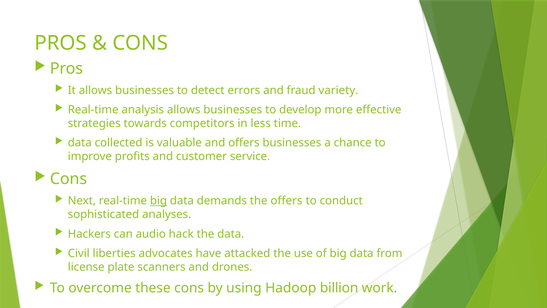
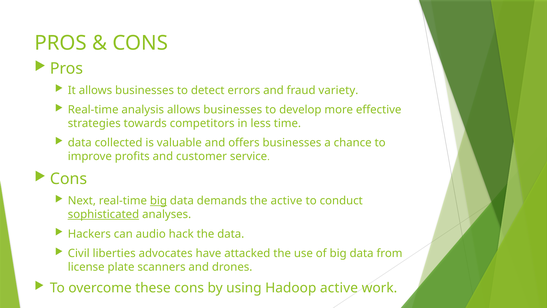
the offers: offers -> active (286, 201)
sophisticated underline: none -> present (103, 214)
Hadoop billion: billion -> active (339, 288)
